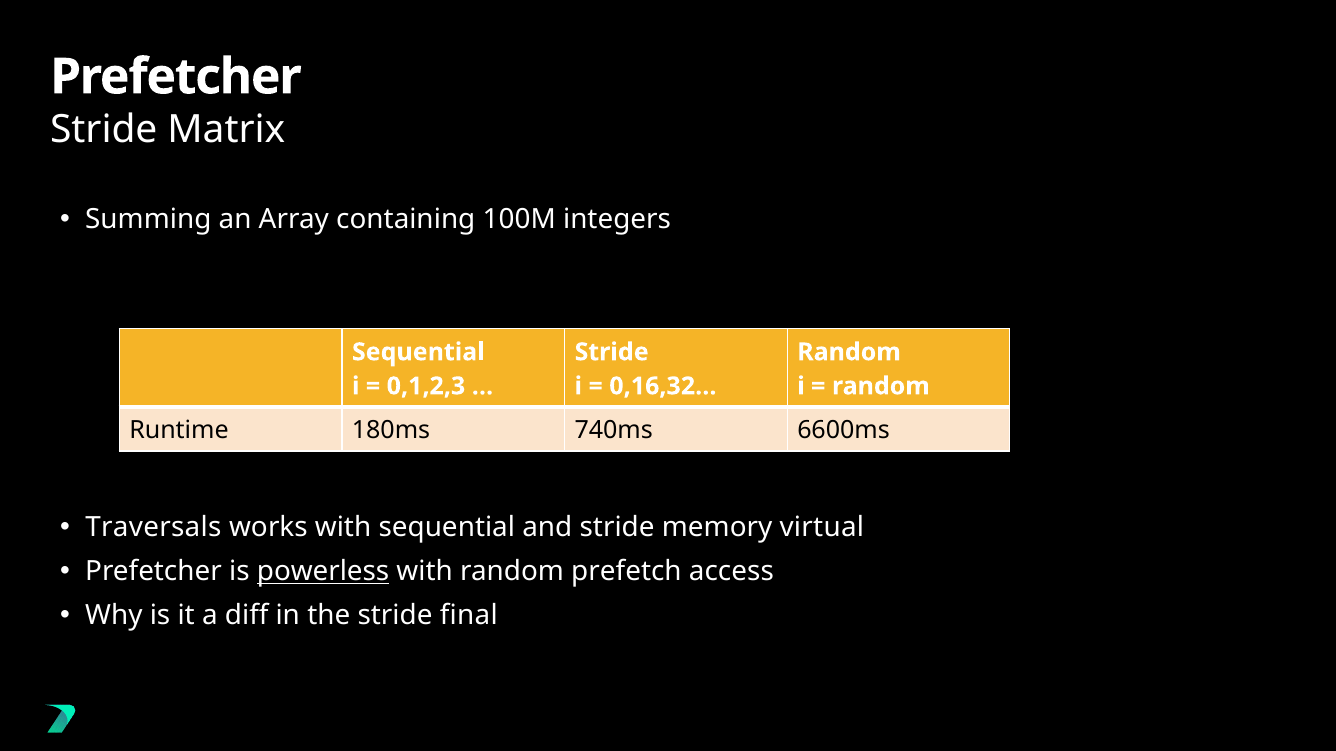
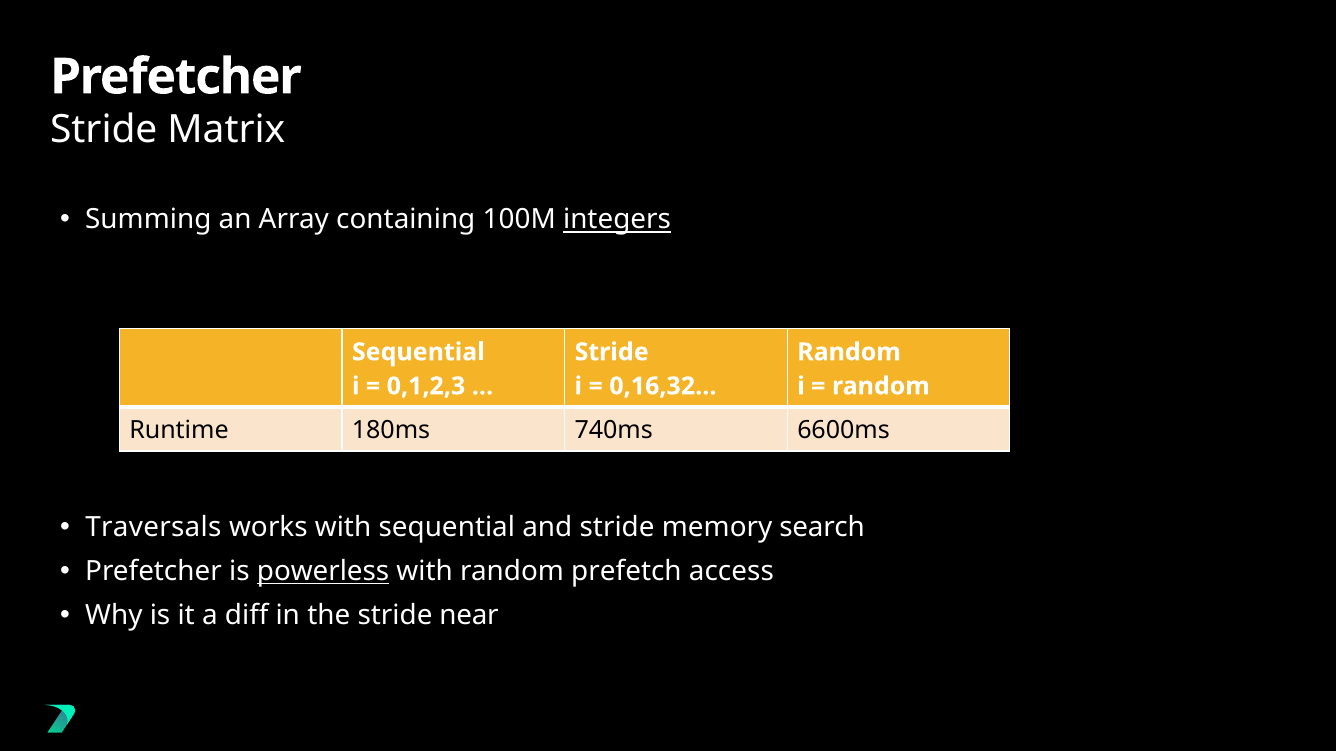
integers underline: none -> present (617, 220)
virtual: virtual -> search (822, 528)
final: final -> near (469, 616)
